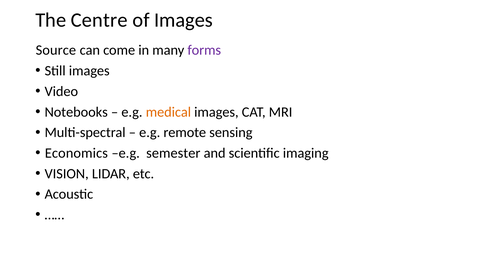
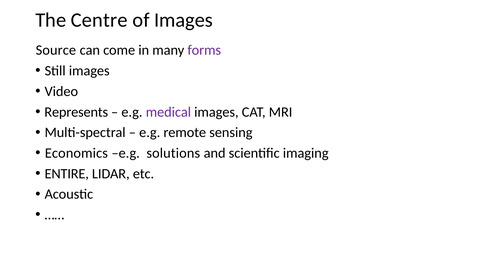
Notebooks: Notebooks -> Represents (76, 112)
medical colour: orange -> purple (168, 112)
semester: semester -> solutions (173, 153)
VISION: VISION -> ENTIRE (67, 173)
